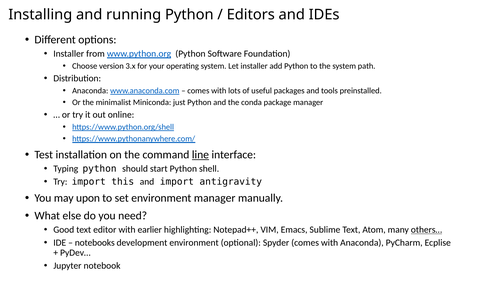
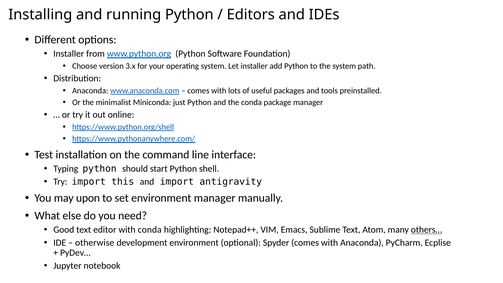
line underline: present -> none (200, 155)
with earlier: earlier -> conda (150, 230)
notebooks: notebooks -> otherwise (95, 243)
